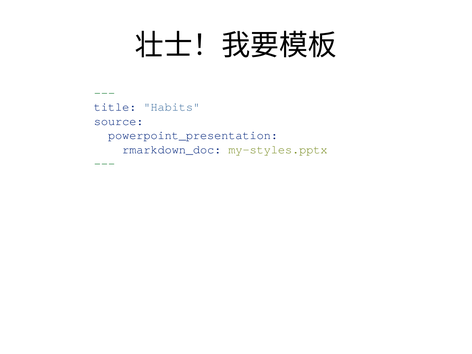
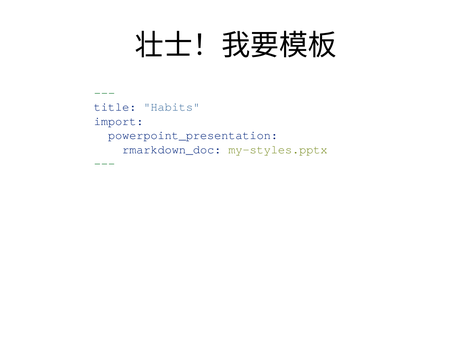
source: source -> import (119, 121)
